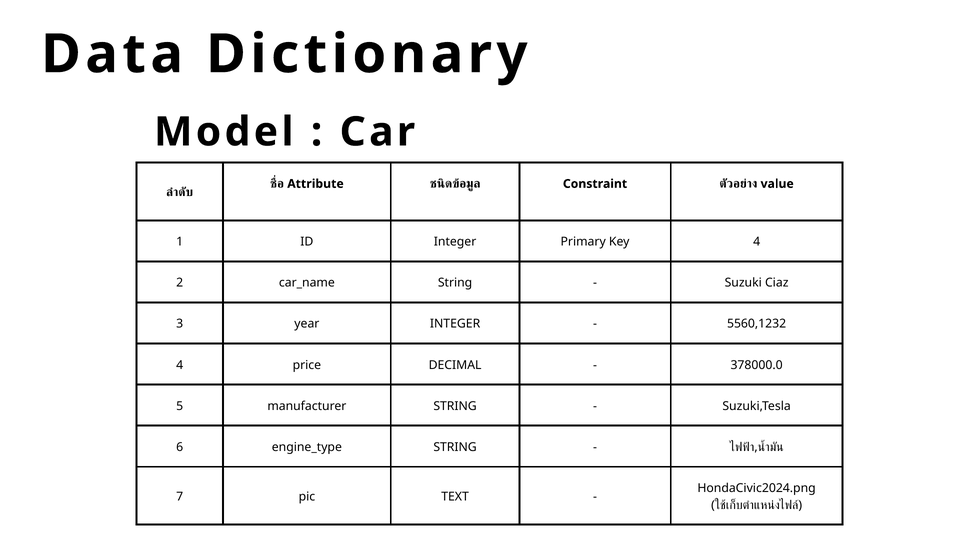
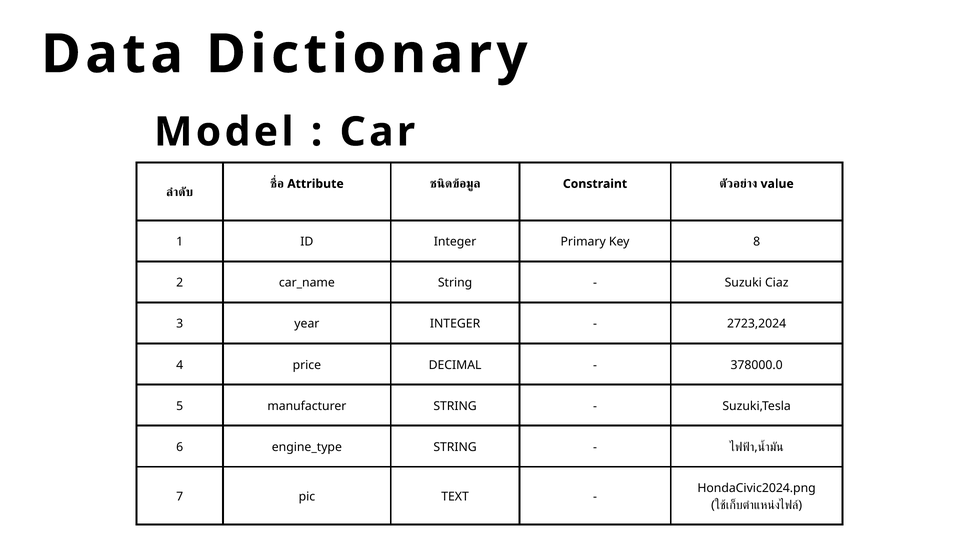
Key 4: 4 -> 8 (757, 242)
5560,1232: 5560,1232 -> 2723,2024 (757, 324)
